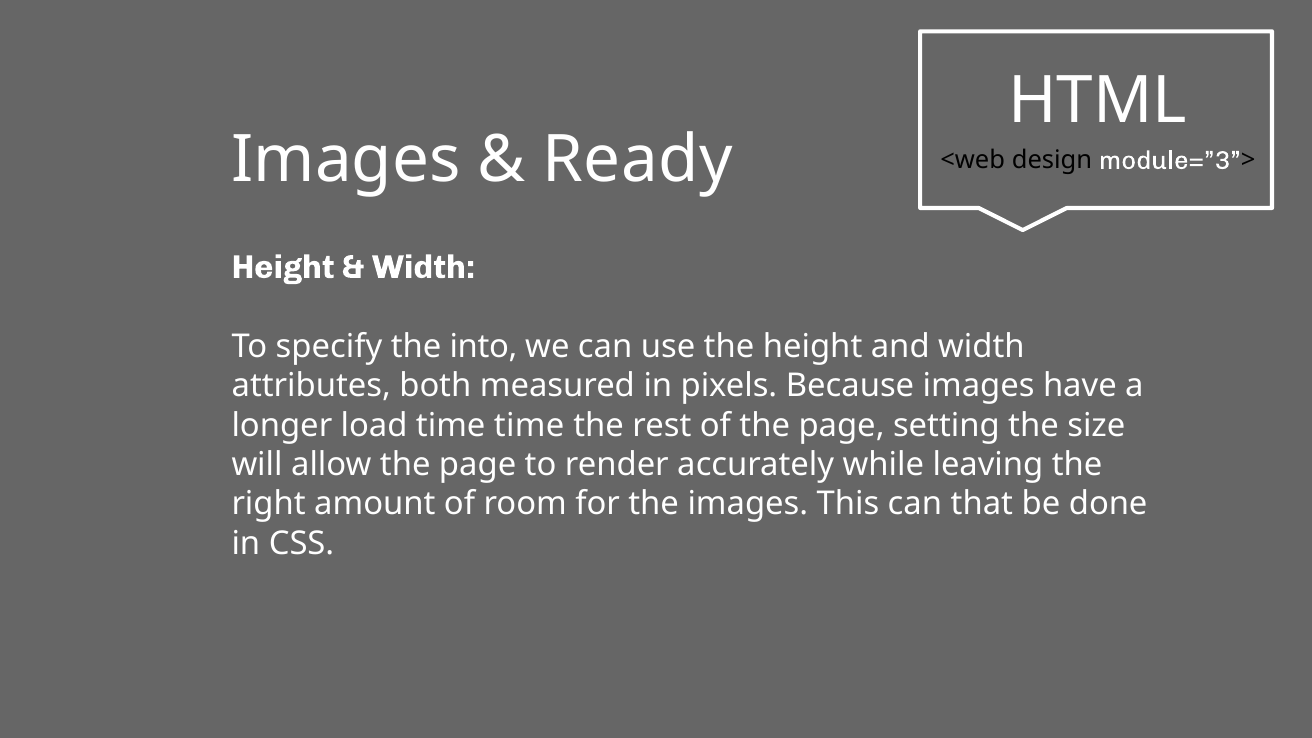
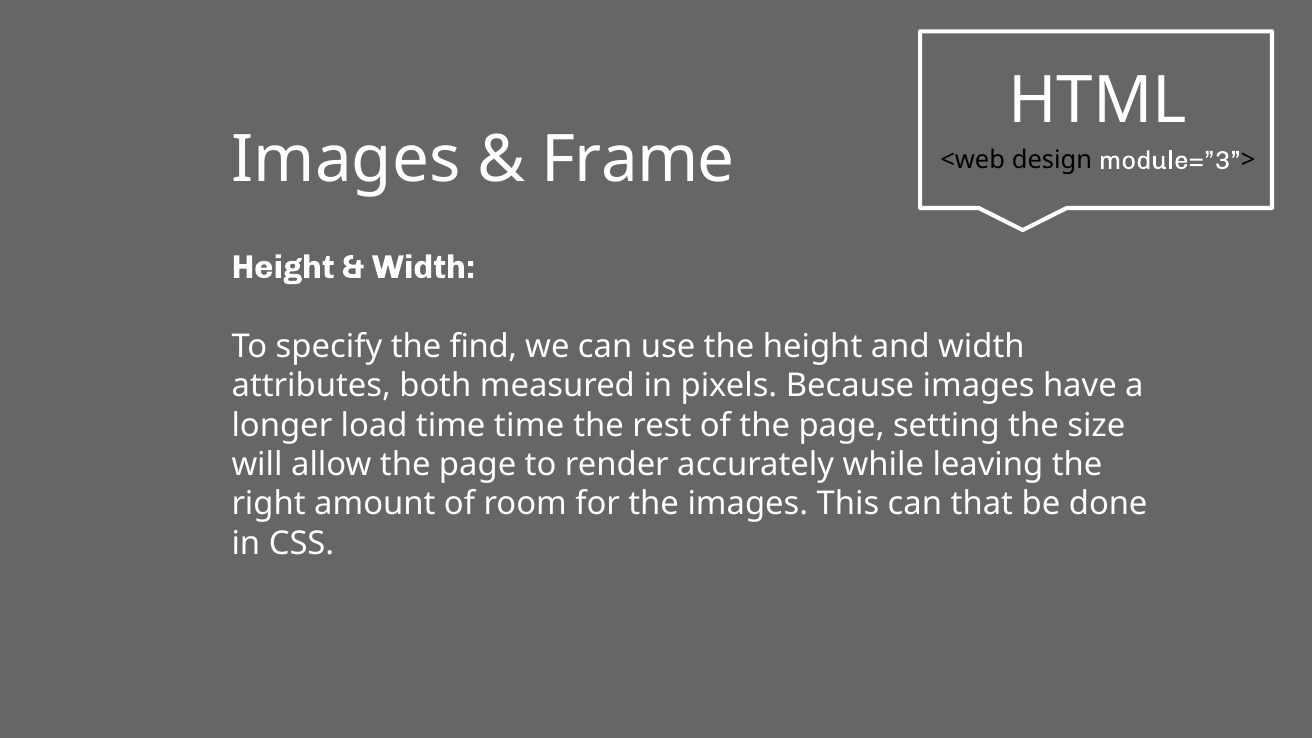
Ready: Ready -> Frame (638, 160)
into: into -> find (483, 347)
